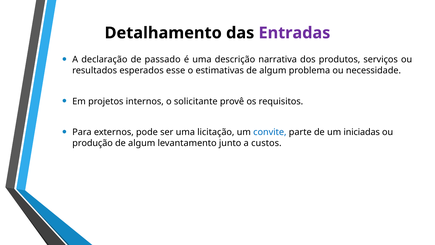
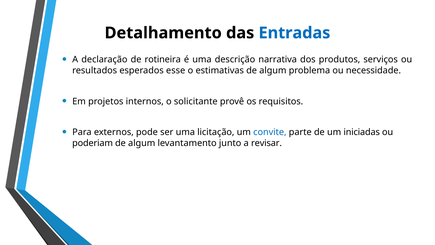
Entradas colour: purple -> blue (294, 33)
passado: passado -> rotineira (163, 60)
produção: produção -> poderiam (93, 143)
custos: custos -> revisar (266, 143)
